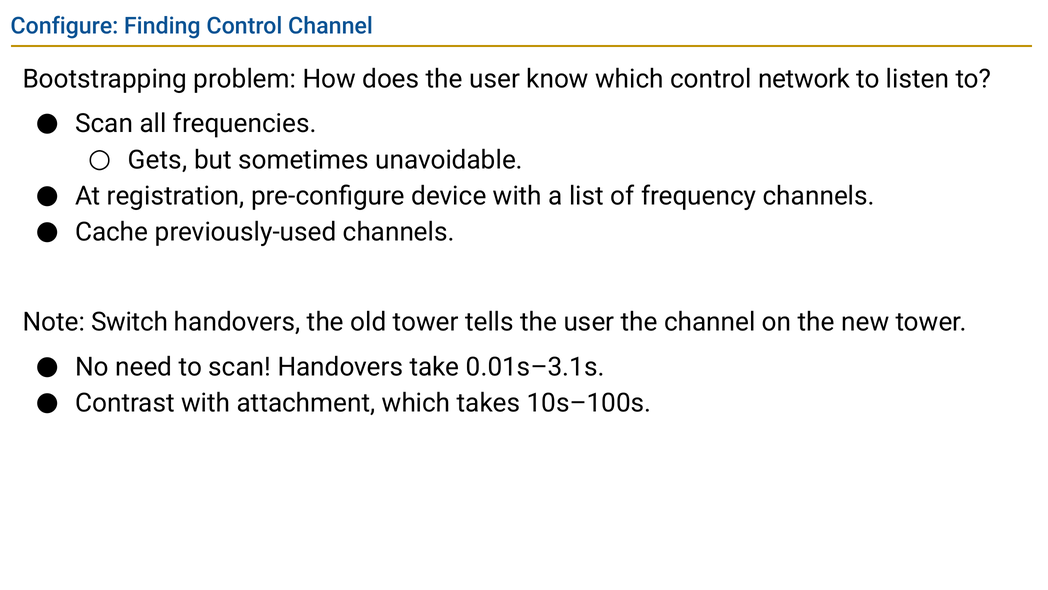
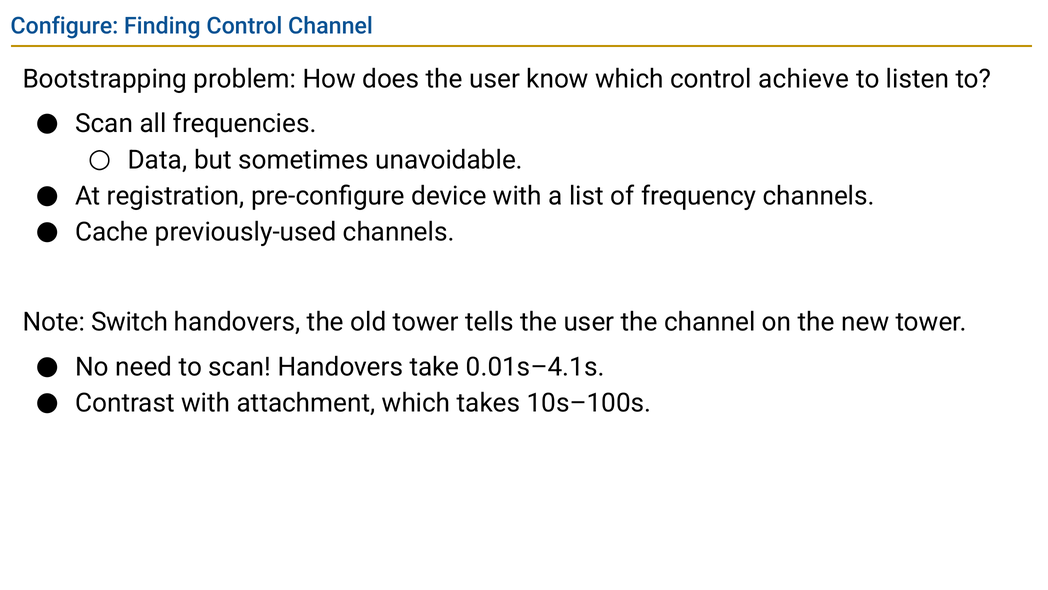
network: network -> achieve (804, 79)
Gets: Gets -> Data (157, 160)
0.01s–3.1s: 0.01s–3.1s -> 0.01s–4.1s (535, 367)
